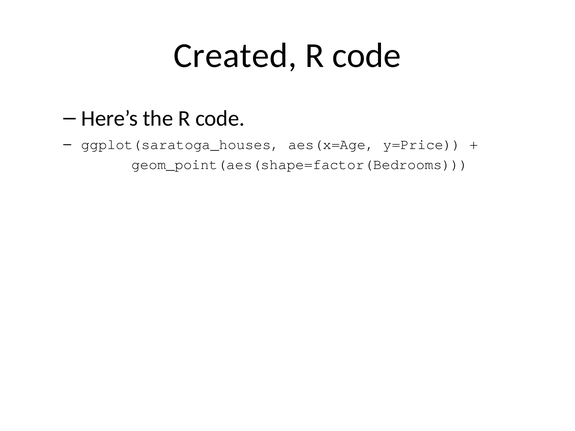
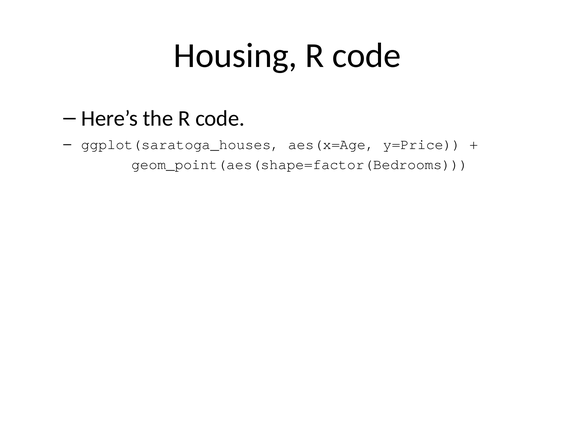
Created: Created -> Housing (235, 56)
